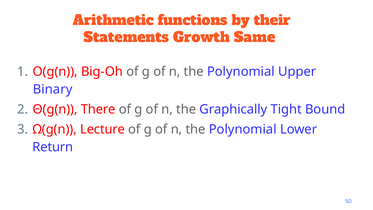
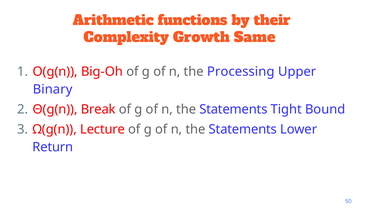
Statements: Statements -> Complexity (126, 37)
Polynomial: Polynomial -> Processing (241, 71)
There: There -> Break (98, 109)
Graphically: Graphically -> Statements (233, 109)
Polynomial: Polynomial -> Statements (243, 129)
